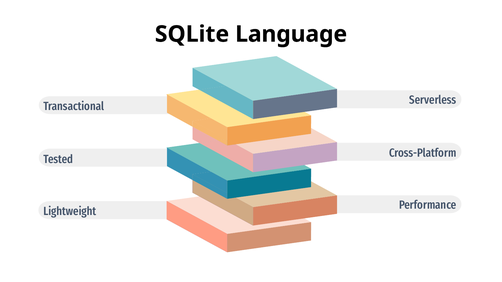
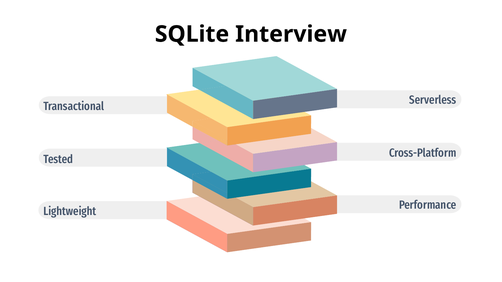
Language: Language -> Interview (291, 34)
